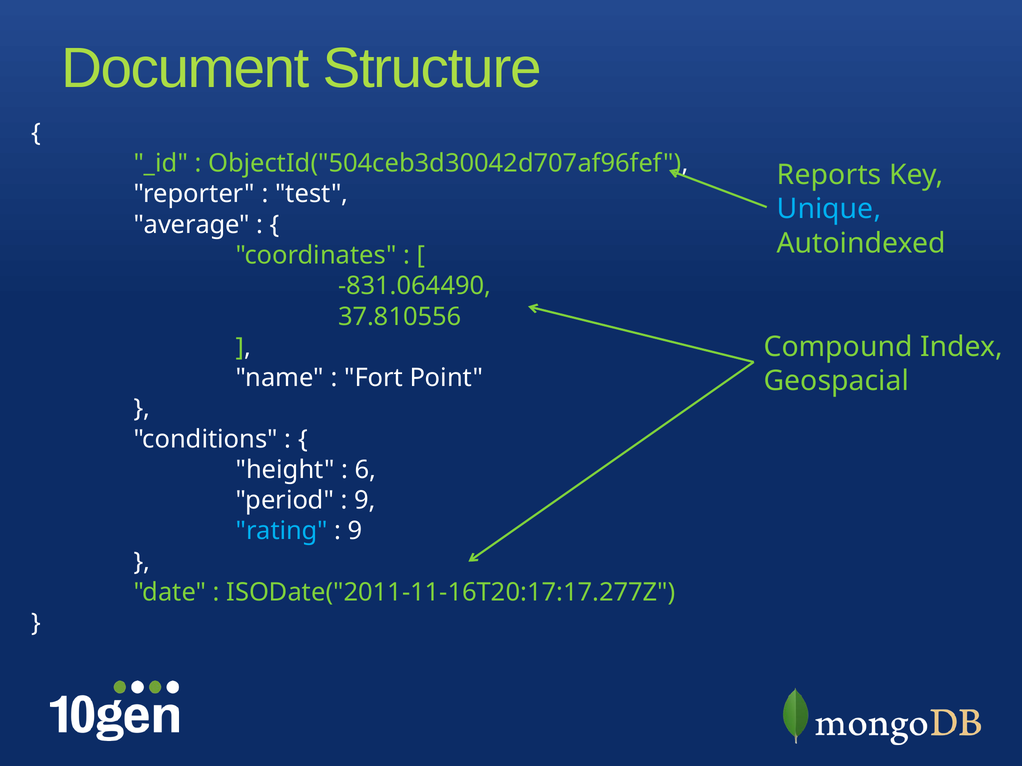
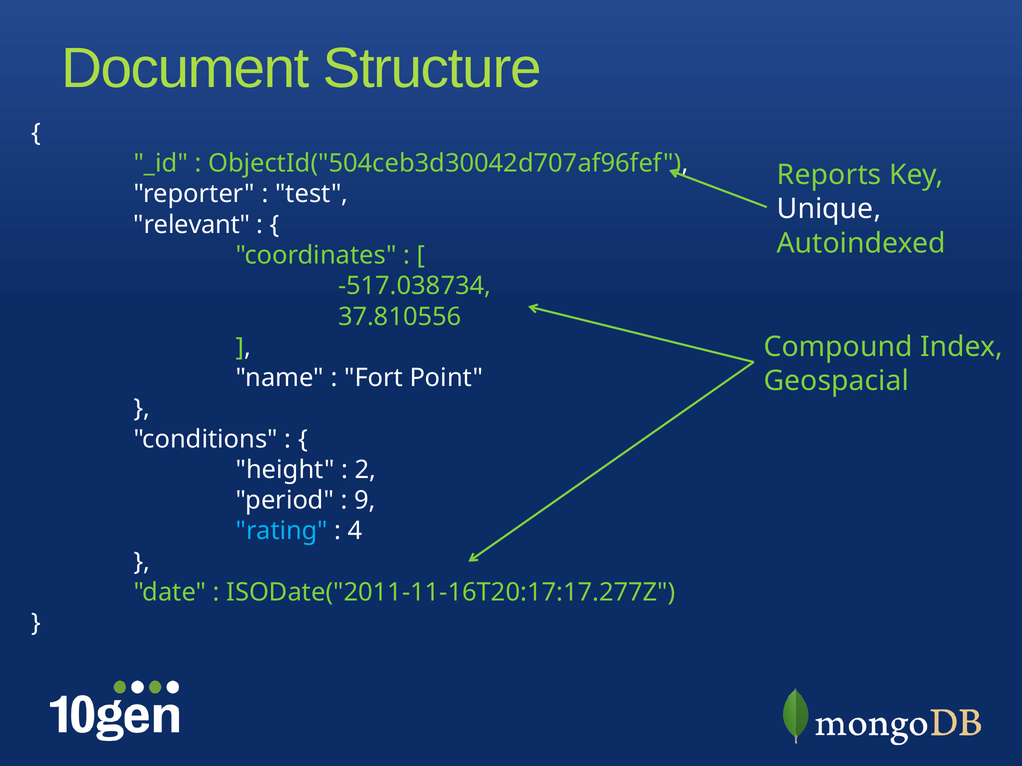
Unique colour: light blue -> white (829, 209)
average: average -> relevant (192, 225)
-831.064490: -831.064490 -> -517.038734 (415, 286)
6: 6 -> 2 (365, 470)
9: 9 -> 4 (355, 531)
